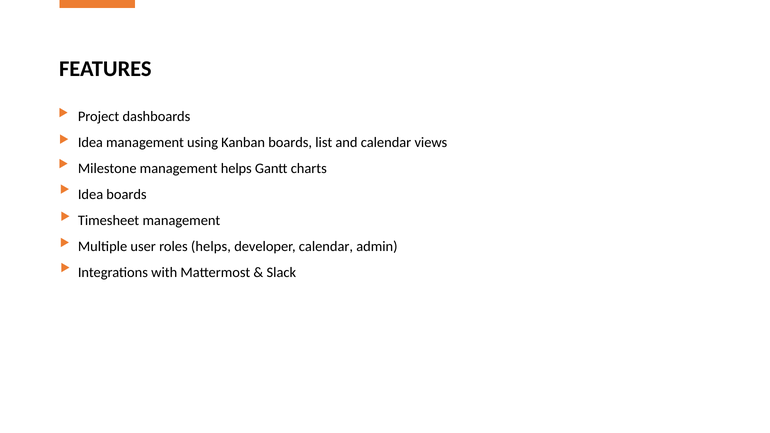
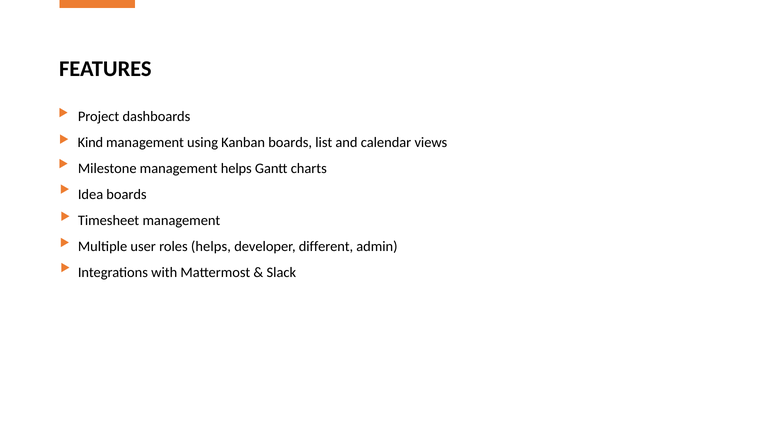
Idea: Idea -> Kind (90, 143)
developer calendar: calendar -> different (326, 246)
